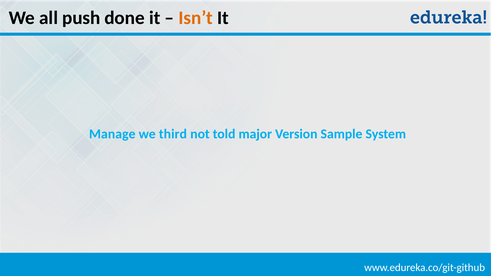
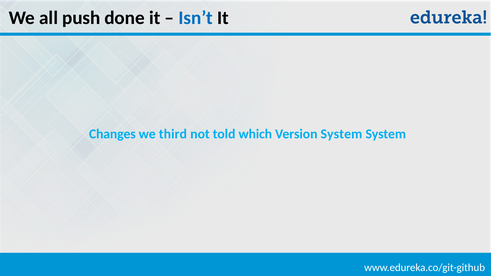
Isn’t colour: orange -> blue (196, 18)
Manage: Manage -> Changes (112, 134)
major: major -> which (255, 134)
Version Sample: Sample -> System (341, 134)
